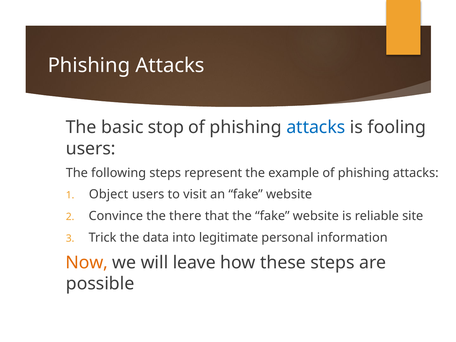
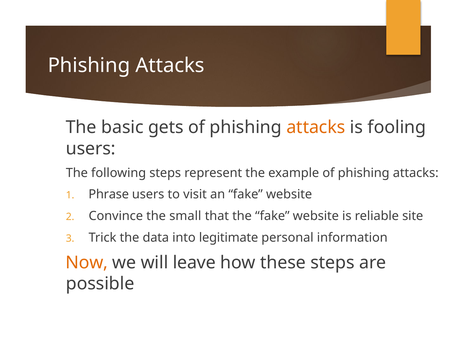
stop: stop -> gets (166, 127)
attacks colour: blue -> orange (316, 127)
Object: Object -> Phrase (109, 194)
there: there -> small (185, 216)
